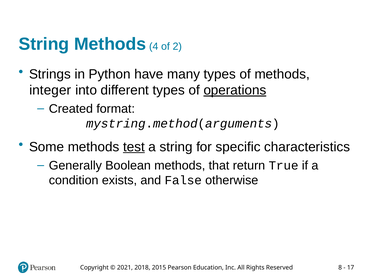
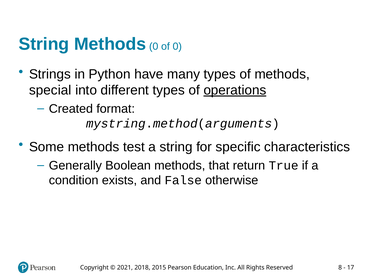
Methods 4: 4 -> 0 (154, 46)
of 2: 2 -> 0 (177, 46)
integer: integer -> special (50, 90)
test underline: present -> none (134, 147)
